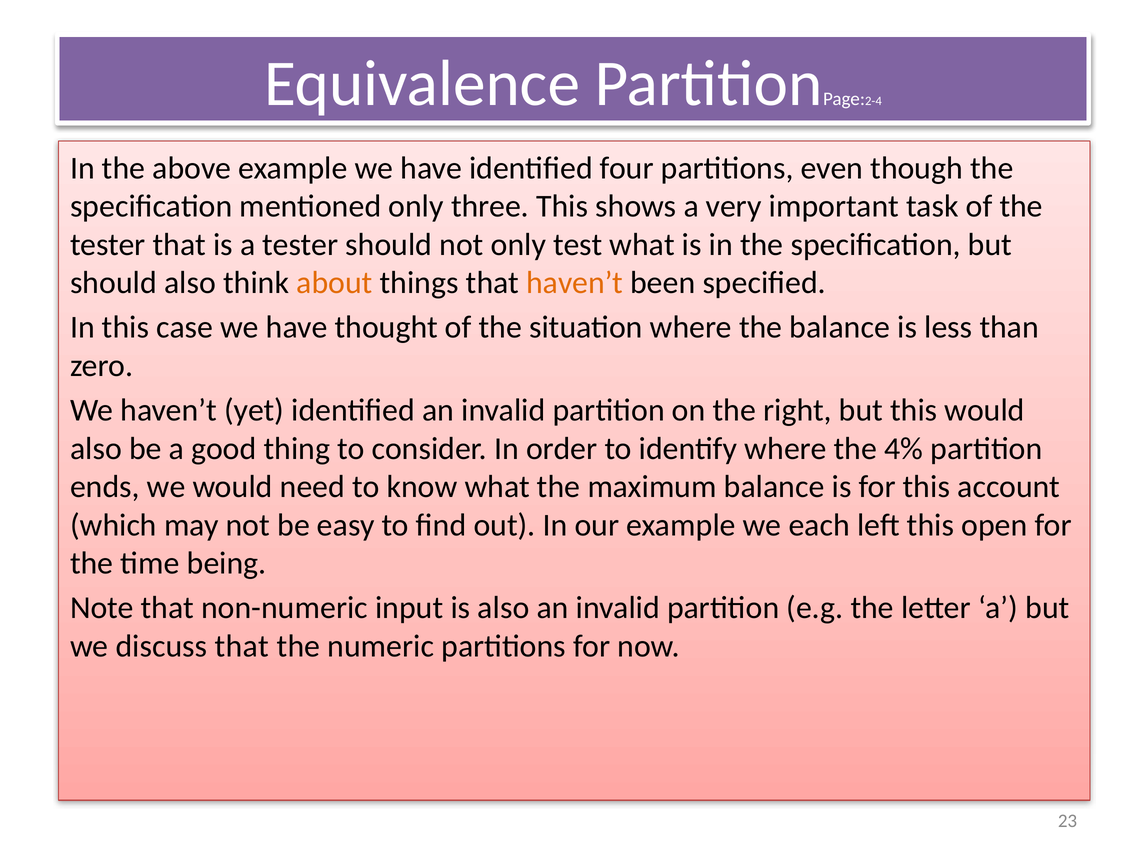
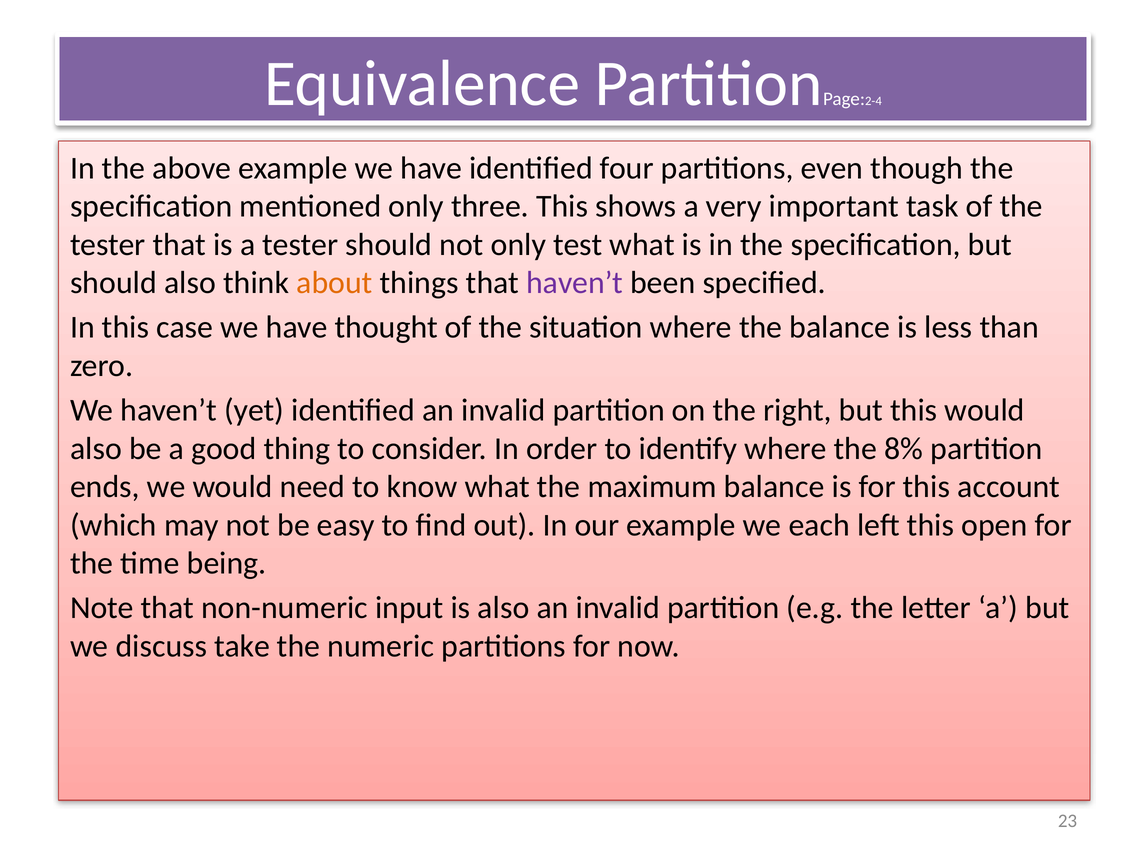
haven’t colour: orange -> purple (575, 283)
4%: 4% -> 8% (904, 448)
discuss that: that -> take (242, 646)
